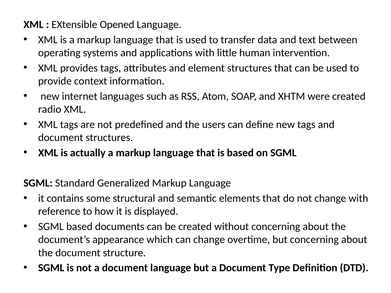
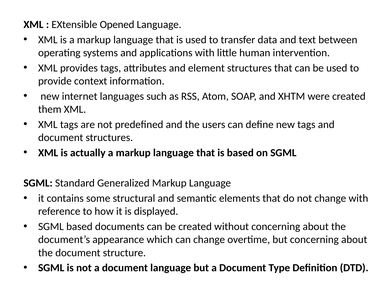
radio: radio -> them (50, 109)
